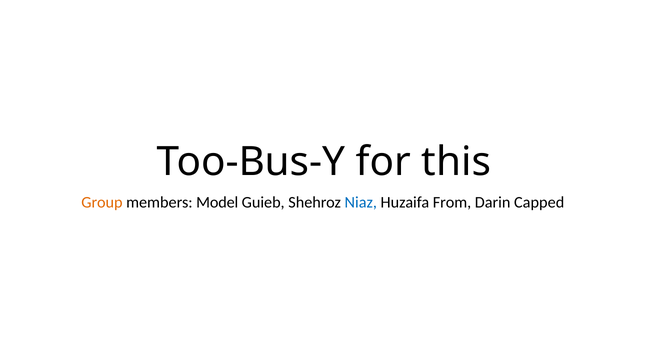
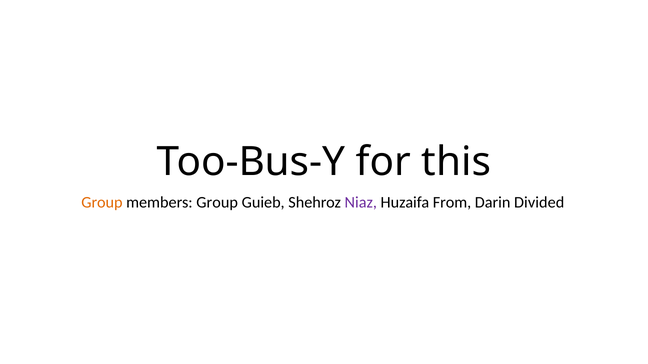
members Model: Model -> Group (217, 203)
Niaz colour: blue -> purple (361, 203)
Capped: Capped -> Divided (539, 203)
